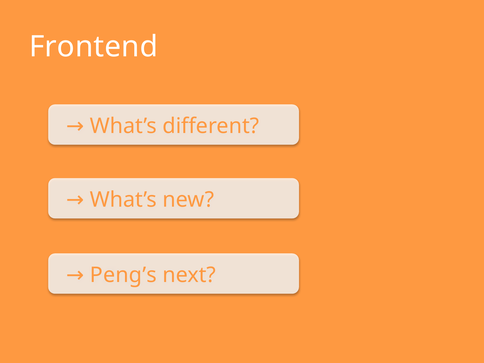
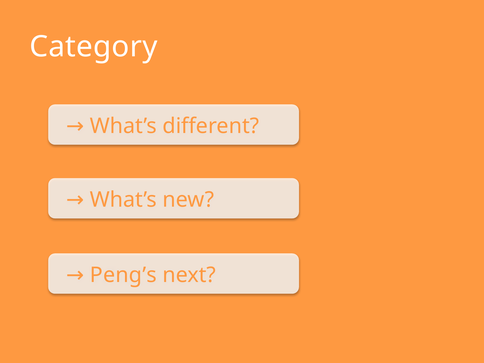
Frontend: Frontend -> Category (93, 47)
